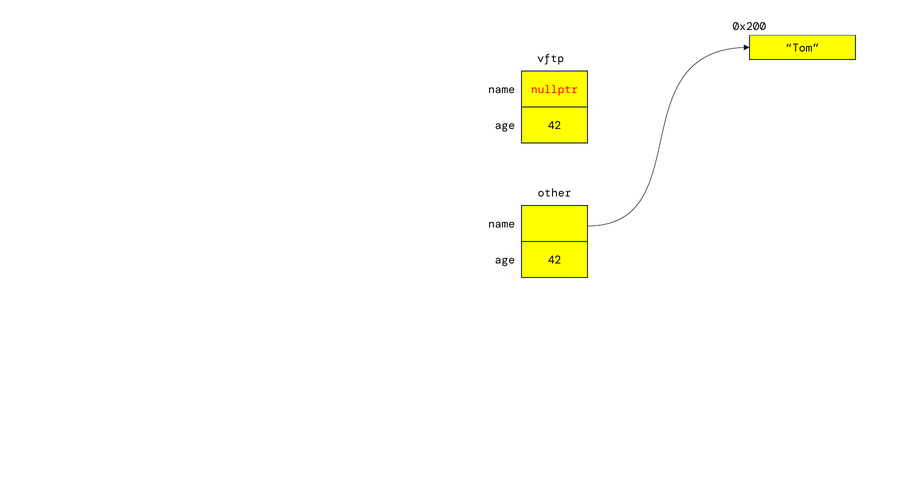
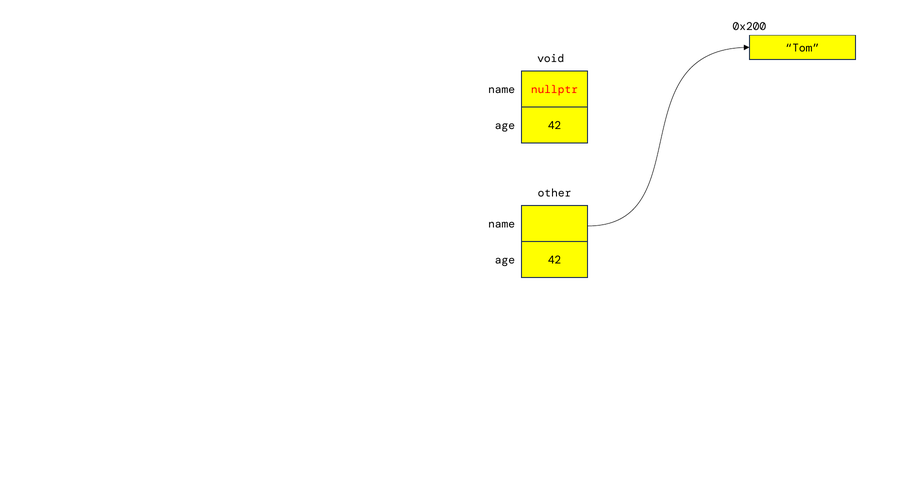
vftp: vftp -> void (551, 59)
